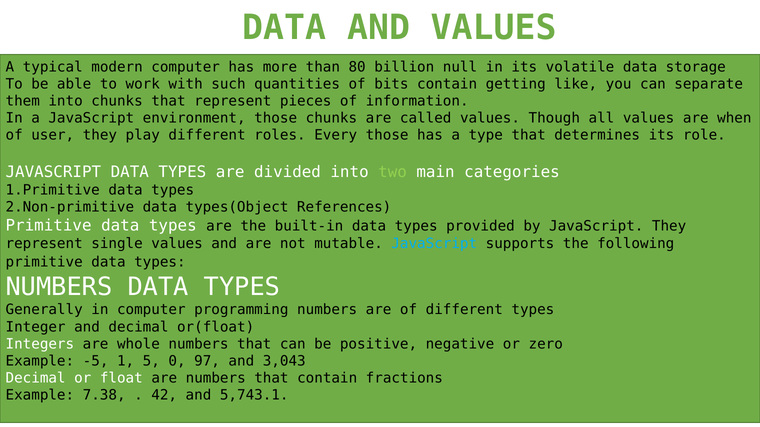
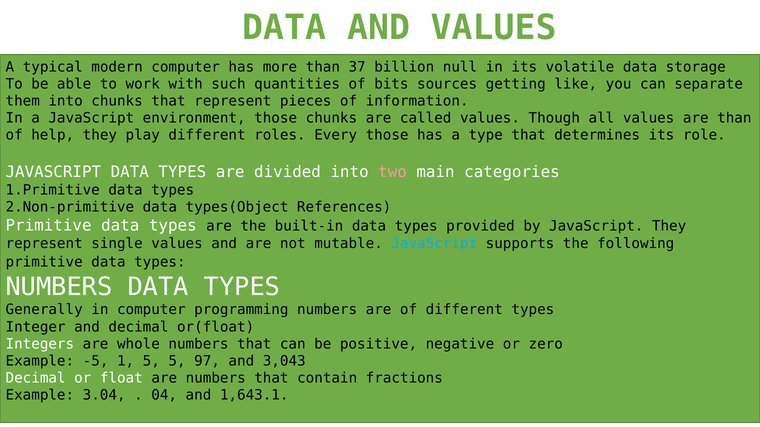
80: 80 -> 37 (357, 67)
bits contain: contain -> sources (447, 84)
are when: when -> than (734, 118)
user: user -> help (53, 135)
two colour: light green -> pink (393, 172)
5 0: 0 -> 5 (177, 361)
7.38: 7.38 -> 3.04 (104, 396)
42: 42 -> 04 (164, 396)
5,743.1: 5,743.1 -> 1,643.1 (254, 396)
